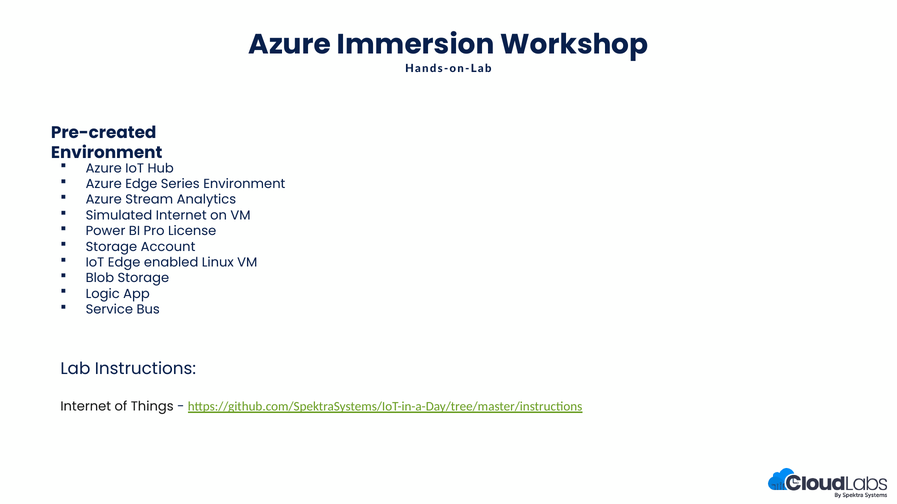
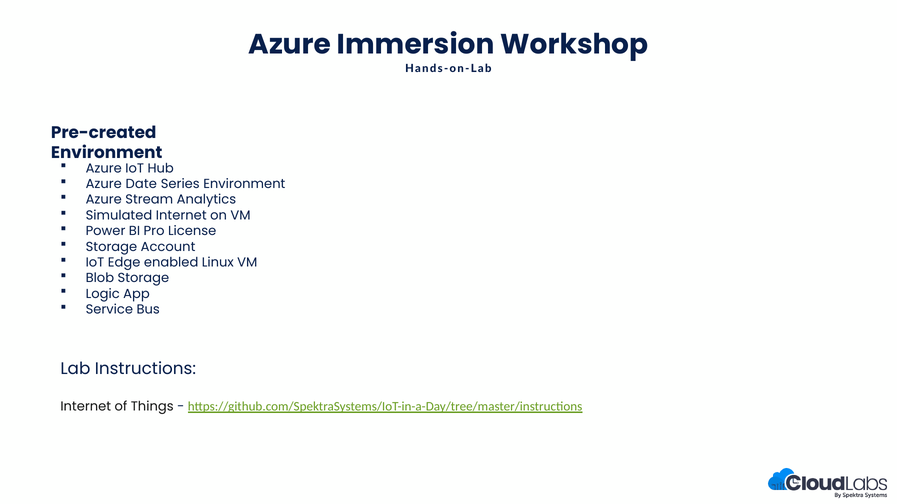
Azure Edge: Edge -> Date (141, 184)
